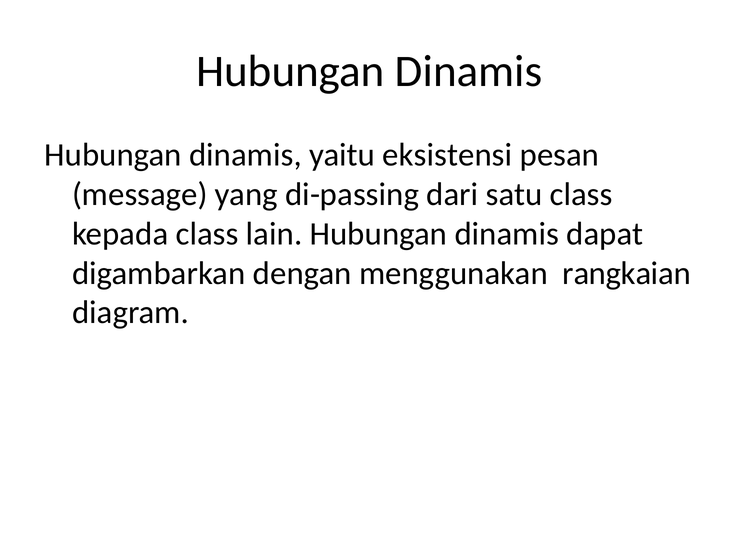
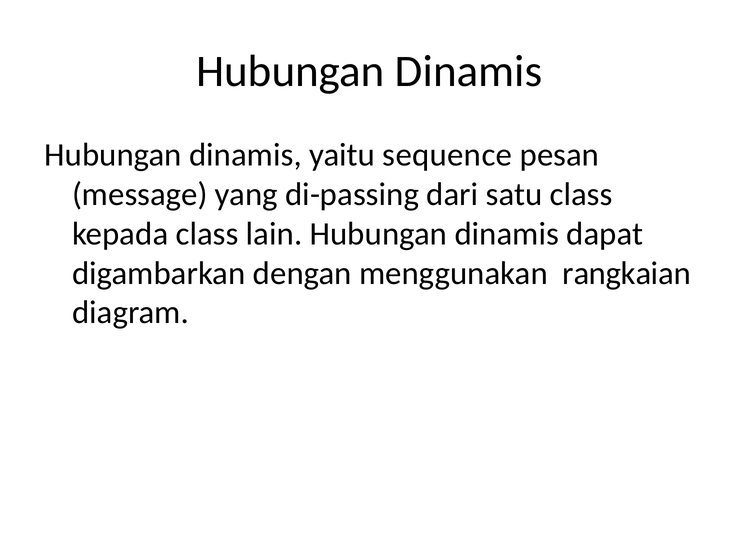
eksistensi: eksistensi -> sequence (447, 155)
